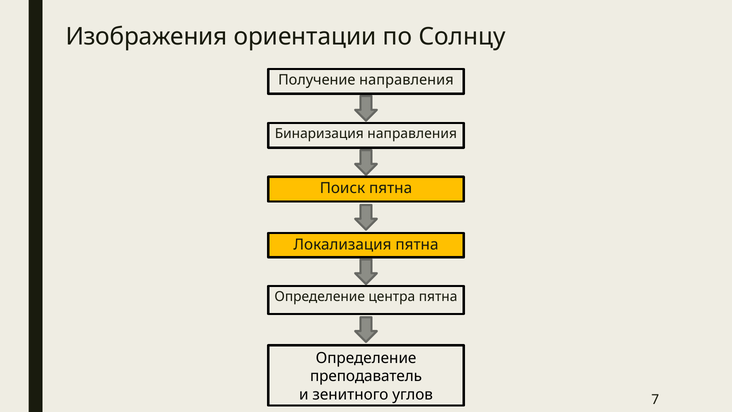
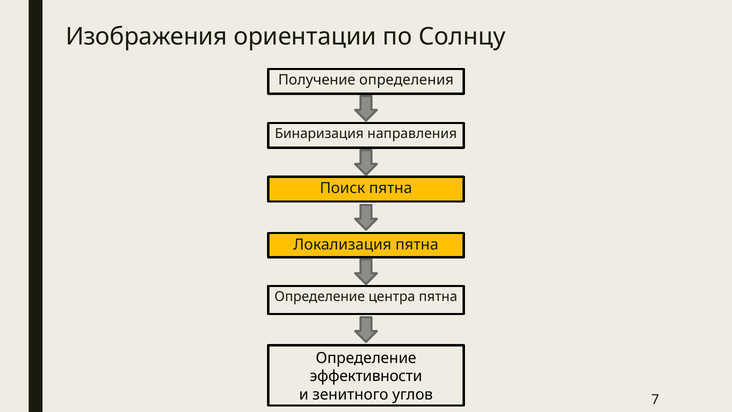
Получение направления: направления -> определения (406, 80)
преподаватель: преподаватель -> эффективности (366, 376)
